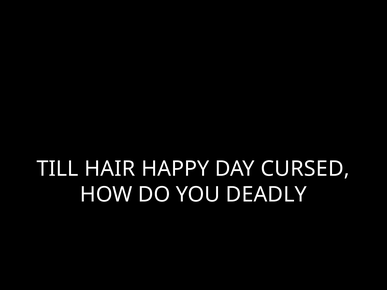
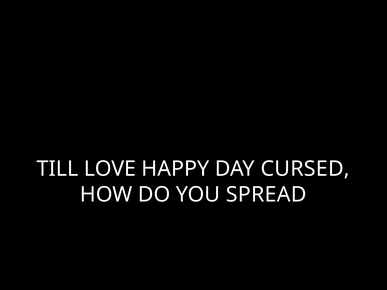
HAIR: HAIR -> LOVE (110, 169)
DEADLY: DEADLY -> SPREAD (266, 195)
